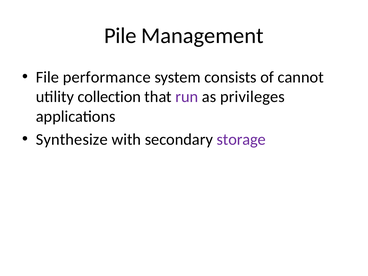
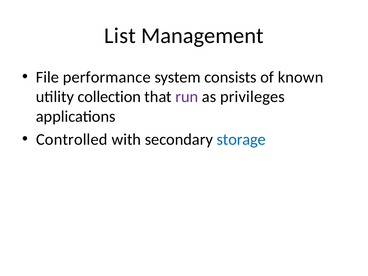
Pile: Pile -> List (120, 36)
cannot: cannot -> known (301, 77)
Synthesize: Synthesize -> Controlled (72, 139)
storage colour: purple -> blue (241, 139)
